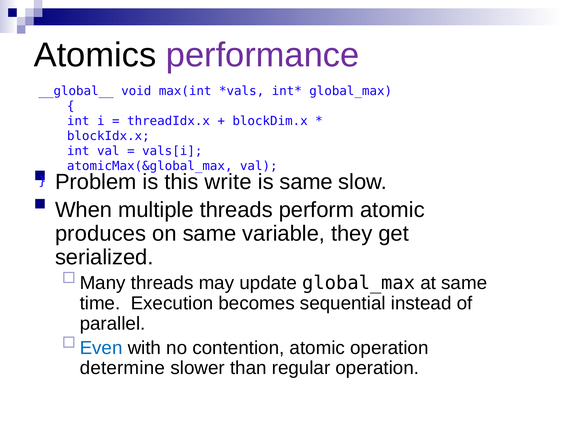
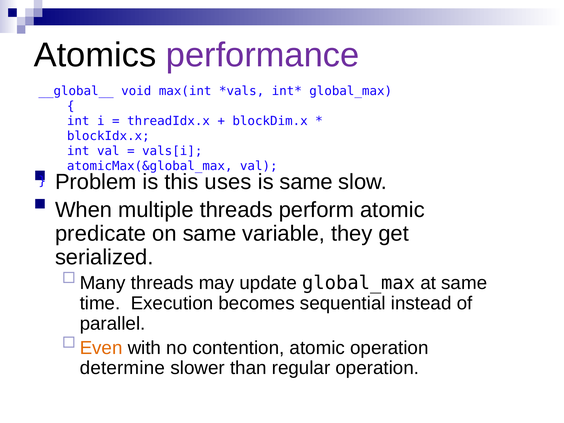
write: write -> uses (228, 182)
produces: produces -> predicate (101, 234)
Even colour: blue -> orange (101, 348)
